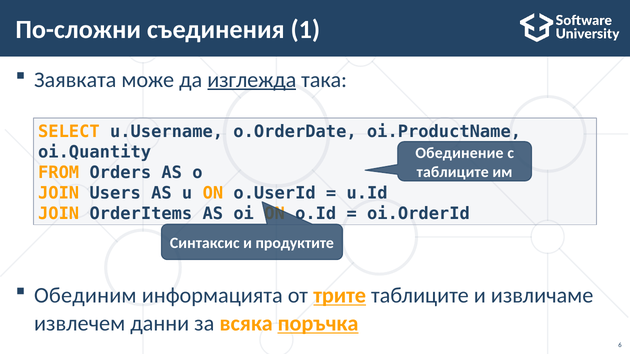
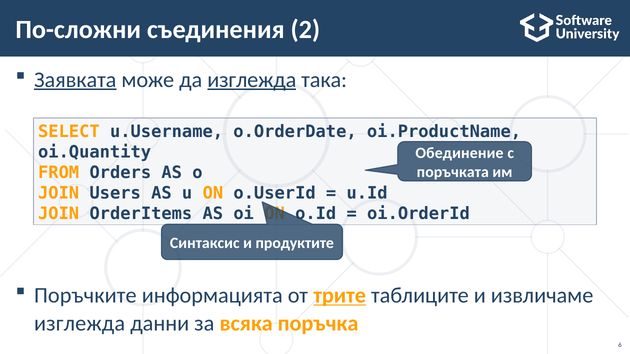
1: 1 -> 2 (305, 30)
Заявката underline: none -> present (75, 80)
таблиците: таблиците -> поръчката (453, 172)
Обединим: Обединим -> Поръчките (85, 296)
извлечем: извлечем -> изглежда (80, 324)
поръчка underline: present -> none (318, 324)
